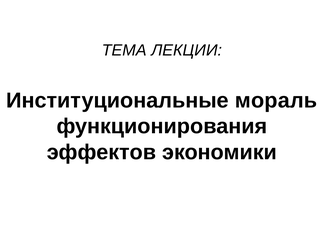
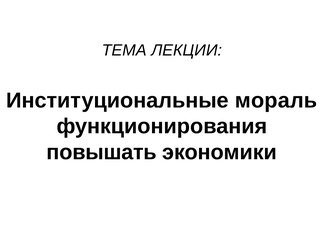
эффектов: эффектов -> повышать (102, 152)
